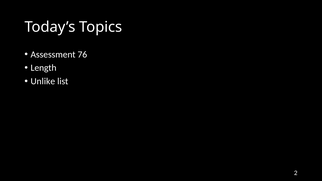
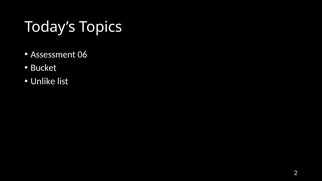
76: 76 -> 06 (82, 54)
Length: Length -> Bucket (44, 68)
